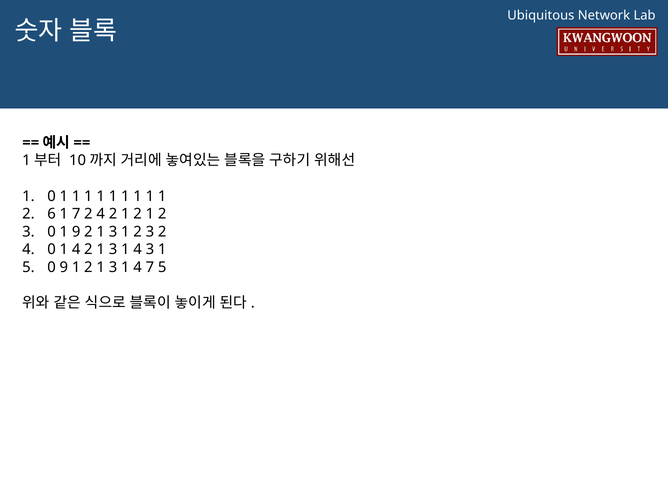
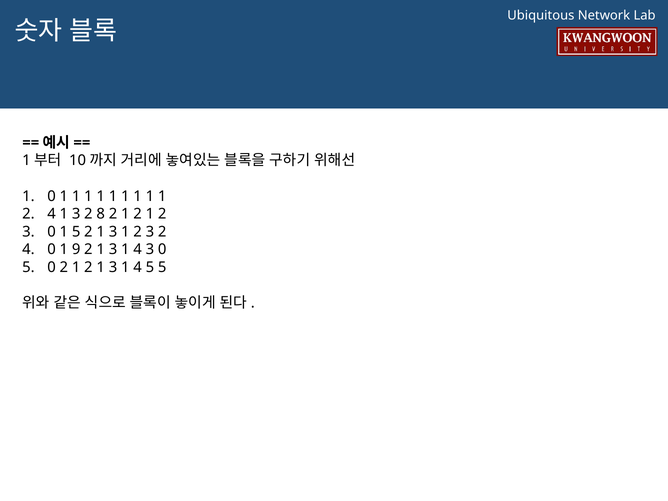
6: 6 -> 4 (52, 214)
7: 7 -> 3 (76, 214)
4: 4 -> 8 (101, 214)
1 9: 9 -> 5 (76, 232)
0 1 4: 4 -> 9 (76, 250)
4 3 1: 1 -> 0 (162, 250)
0 9: 9 -> 2 (64, 267)
4 7: 7 -> 5 (150, 267)
